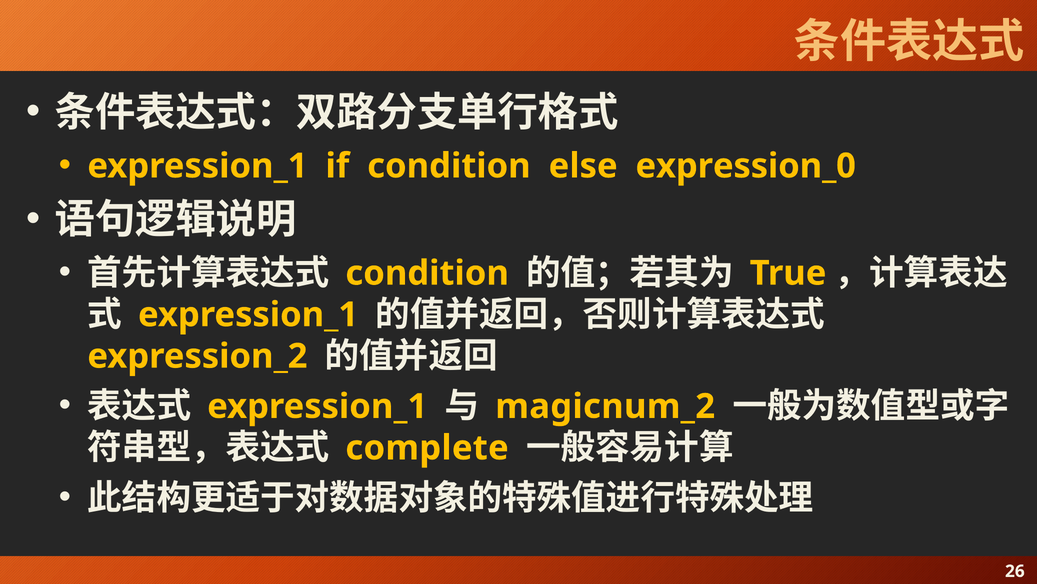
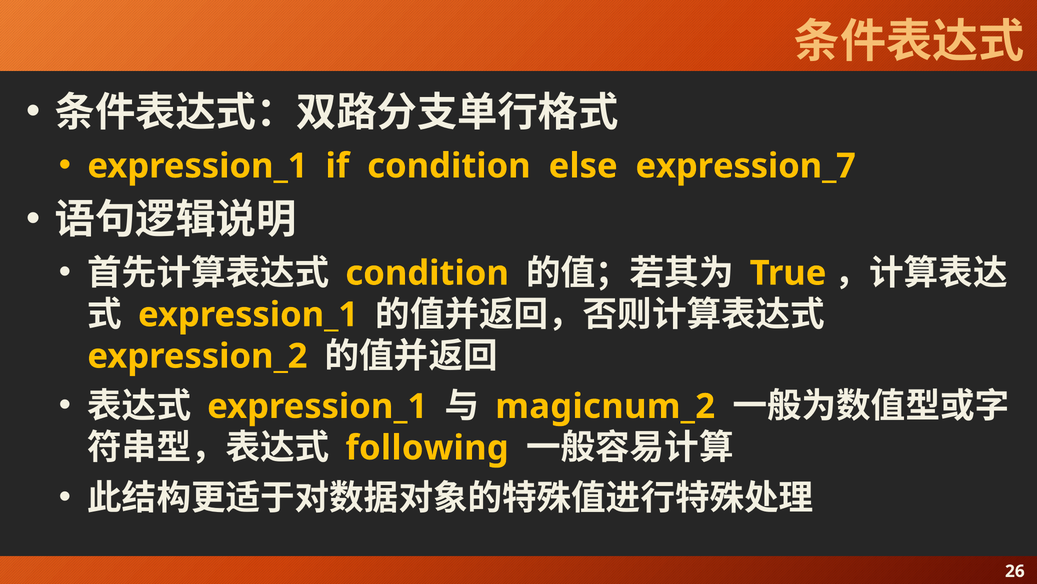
expression_0: expression_0 -> expression_7 (746, 166)
complete: complete -> following (427, 447)
